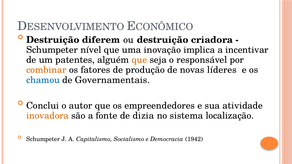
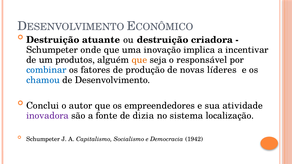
diferem: diferem -> atuante (101, 40)
nível: nível -> onde (91, 50)
patentes: patentes -> produtos (75, 60)
combinar colour: orange -> blue (46, 70)
Governamentais: Governamentais -> Desenvolvimento (113, 80)
inovadora colour: orange -> purple (47, 116)
